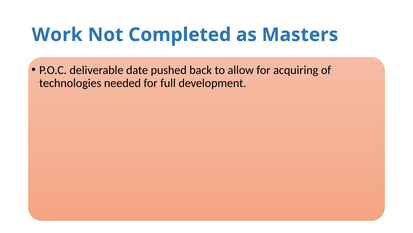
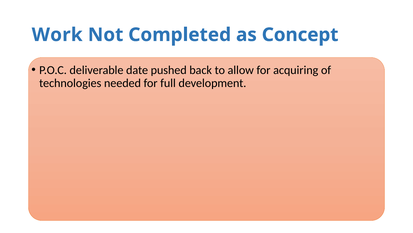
Masters: Masters -> Concept (300, 35)
